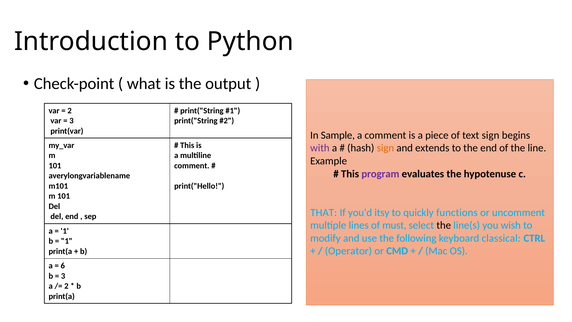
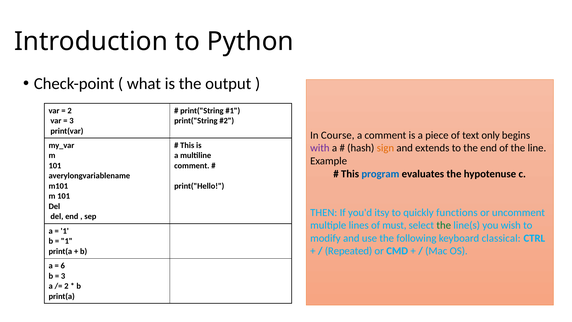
Sample: Sample -> Course (338, 135)
text sign: sign -> only (491, 135)
program colour: purple -> blue (380, 174)
THAT: THAT -> THEN (324, 212)
the colour: black -> green (444, 225)
Operator: Operator -> Repeated (349, 251)
